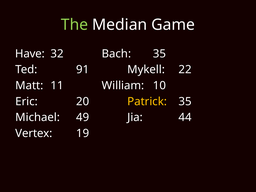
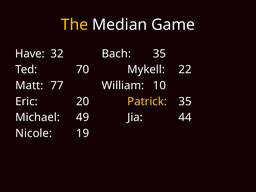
The colour: light green -> yellow (75, 25)
91: 91 -> 70 (83, 70)
11: 11 -> 77 (57, 86)
Vertex: Vertex -> Nicole (34, 133)
